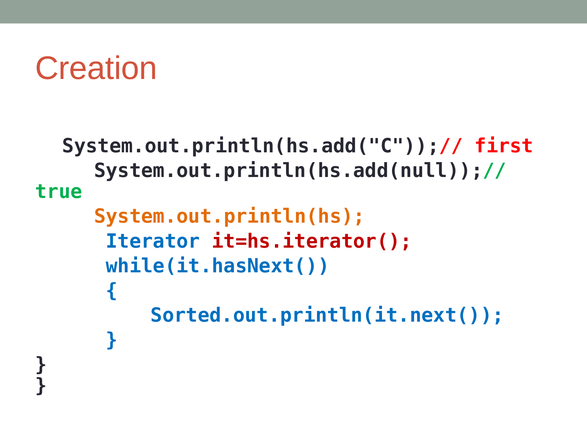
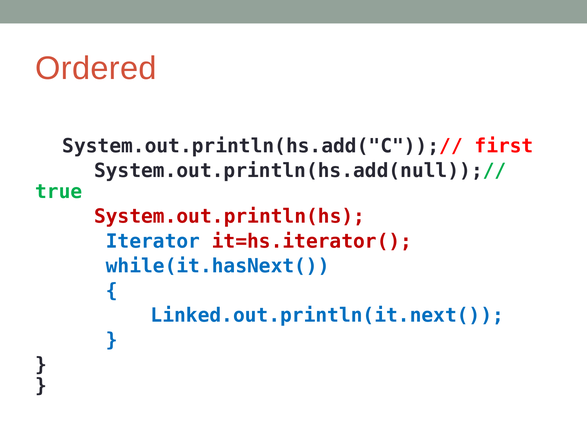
Creation: Creation -> Ordered (96, 68)
System.out.println(hs colour: orange -> red (230, 216)
Sorted.out.println(it.next(: Sorted.out.println(it.next( -> Linked.out.println(it.next( (327, 315)
